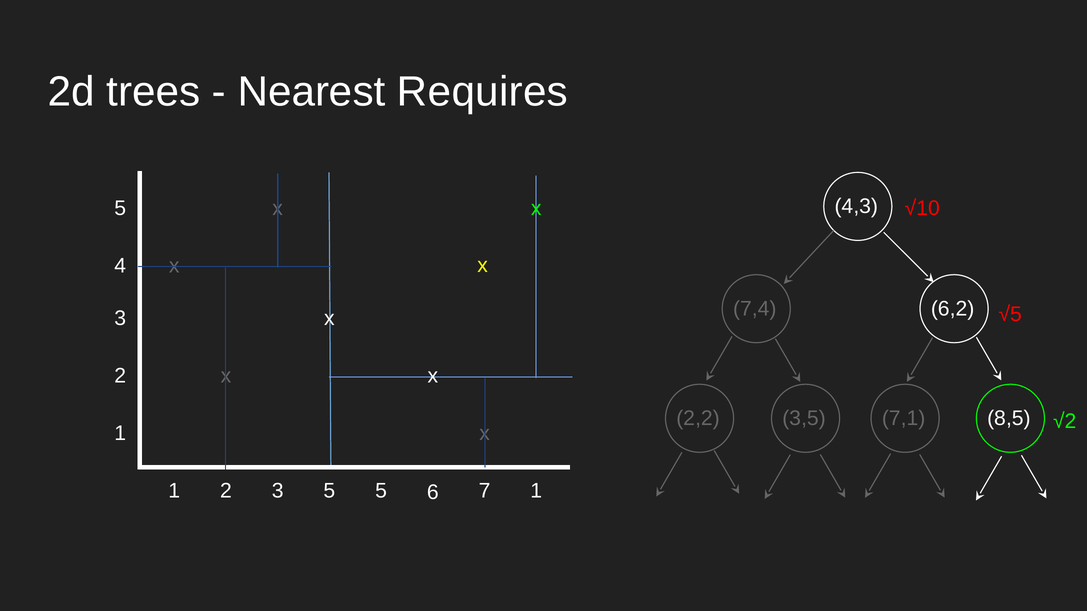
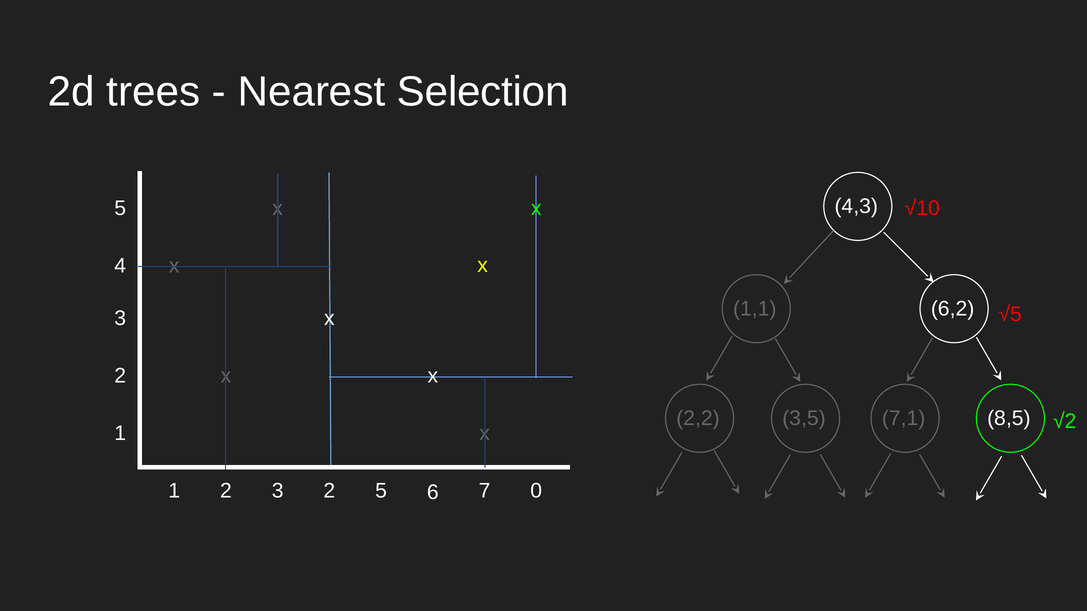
Requires: Requires -> Selection (483, 92)
7,4: 7,4 -> 1,1 (755, 309)
3 5: 5 -> 2 (329, 491)
7 1: 1 -> 0 (536, 491)
